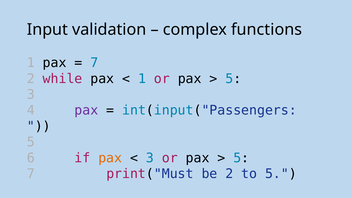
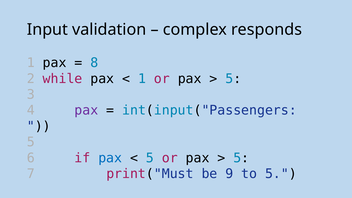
functions: functions -> responds (267, 30)
7: 7 -> 8 (94, 63)
pax colour: orange -> blue (110, 158)
3: 3 -> 5 (150, 158)
be 2: 2 -> 9 (229, 174)
